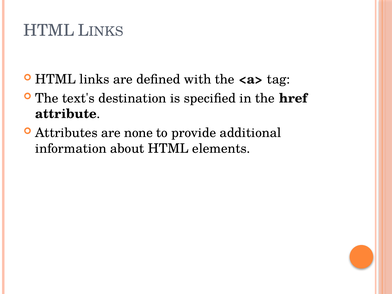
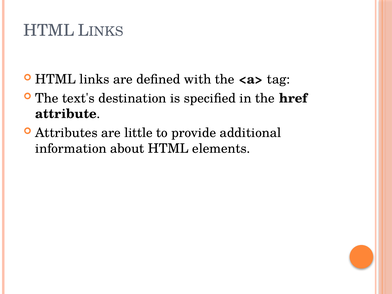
none: none -> little (138, 133)
